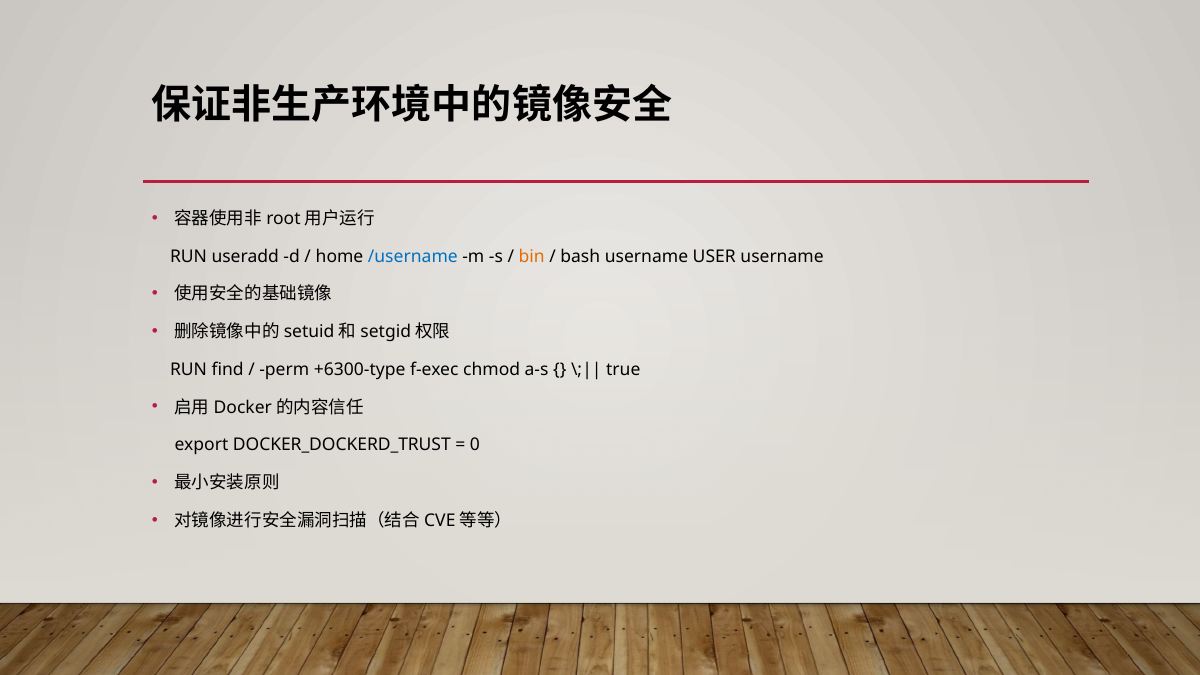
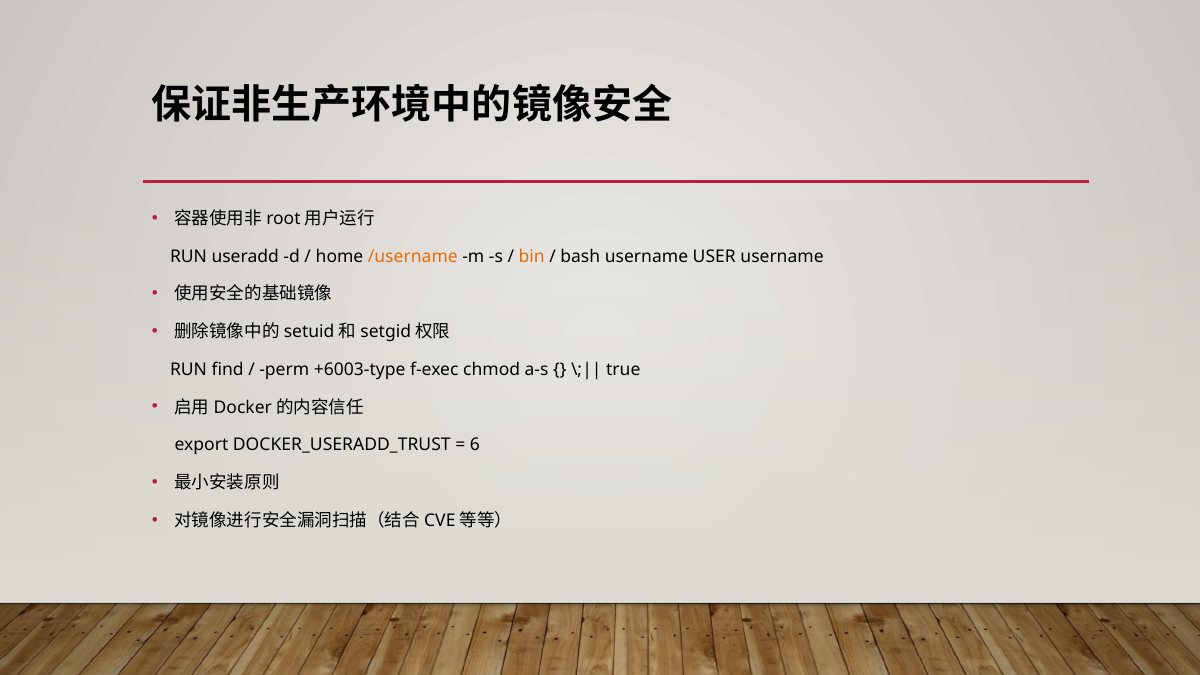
/username colour: blue -> orange (413, 256)
+6300-type: +6300-type -> +6003-type (360, 370)
DOCKER_DOCKERD_TRUST: DOCKER_DOCKERD_TRUST -> DOCKER_USERADD_TRUST (342, 445)
0: 0 -> 6 (475, 445)
